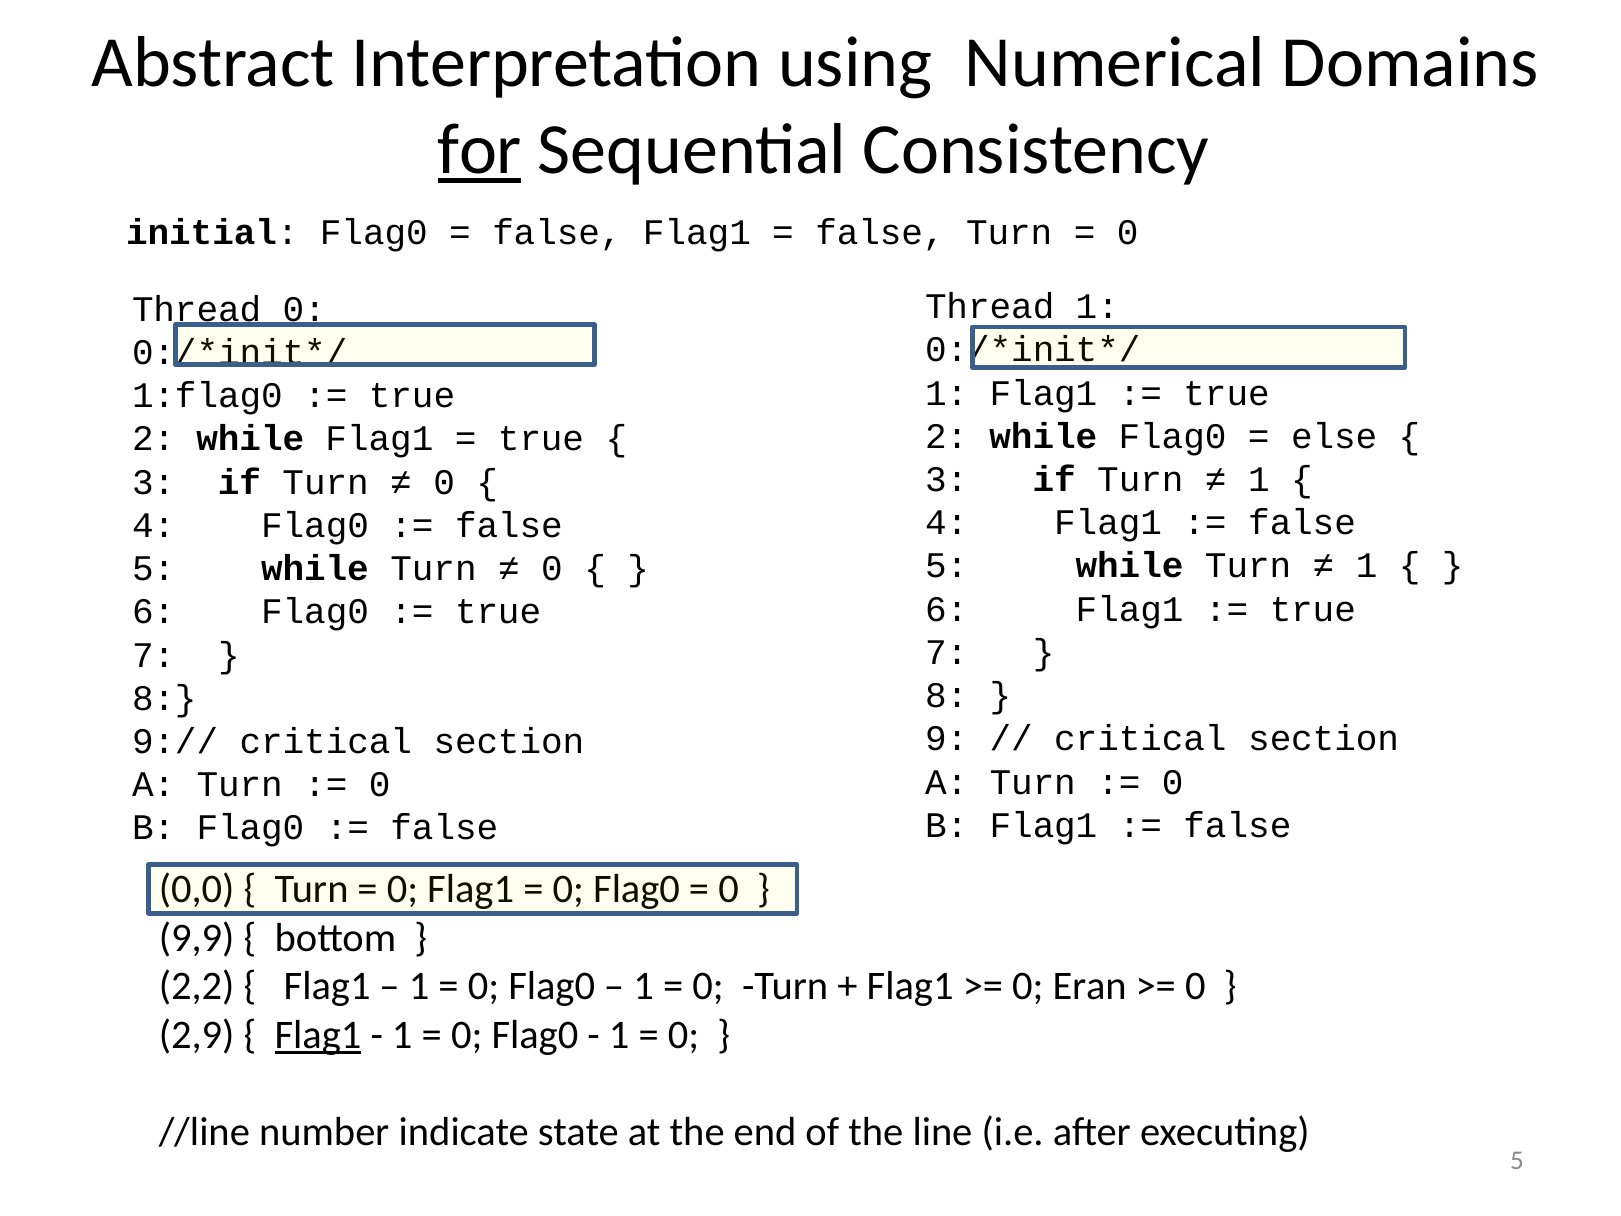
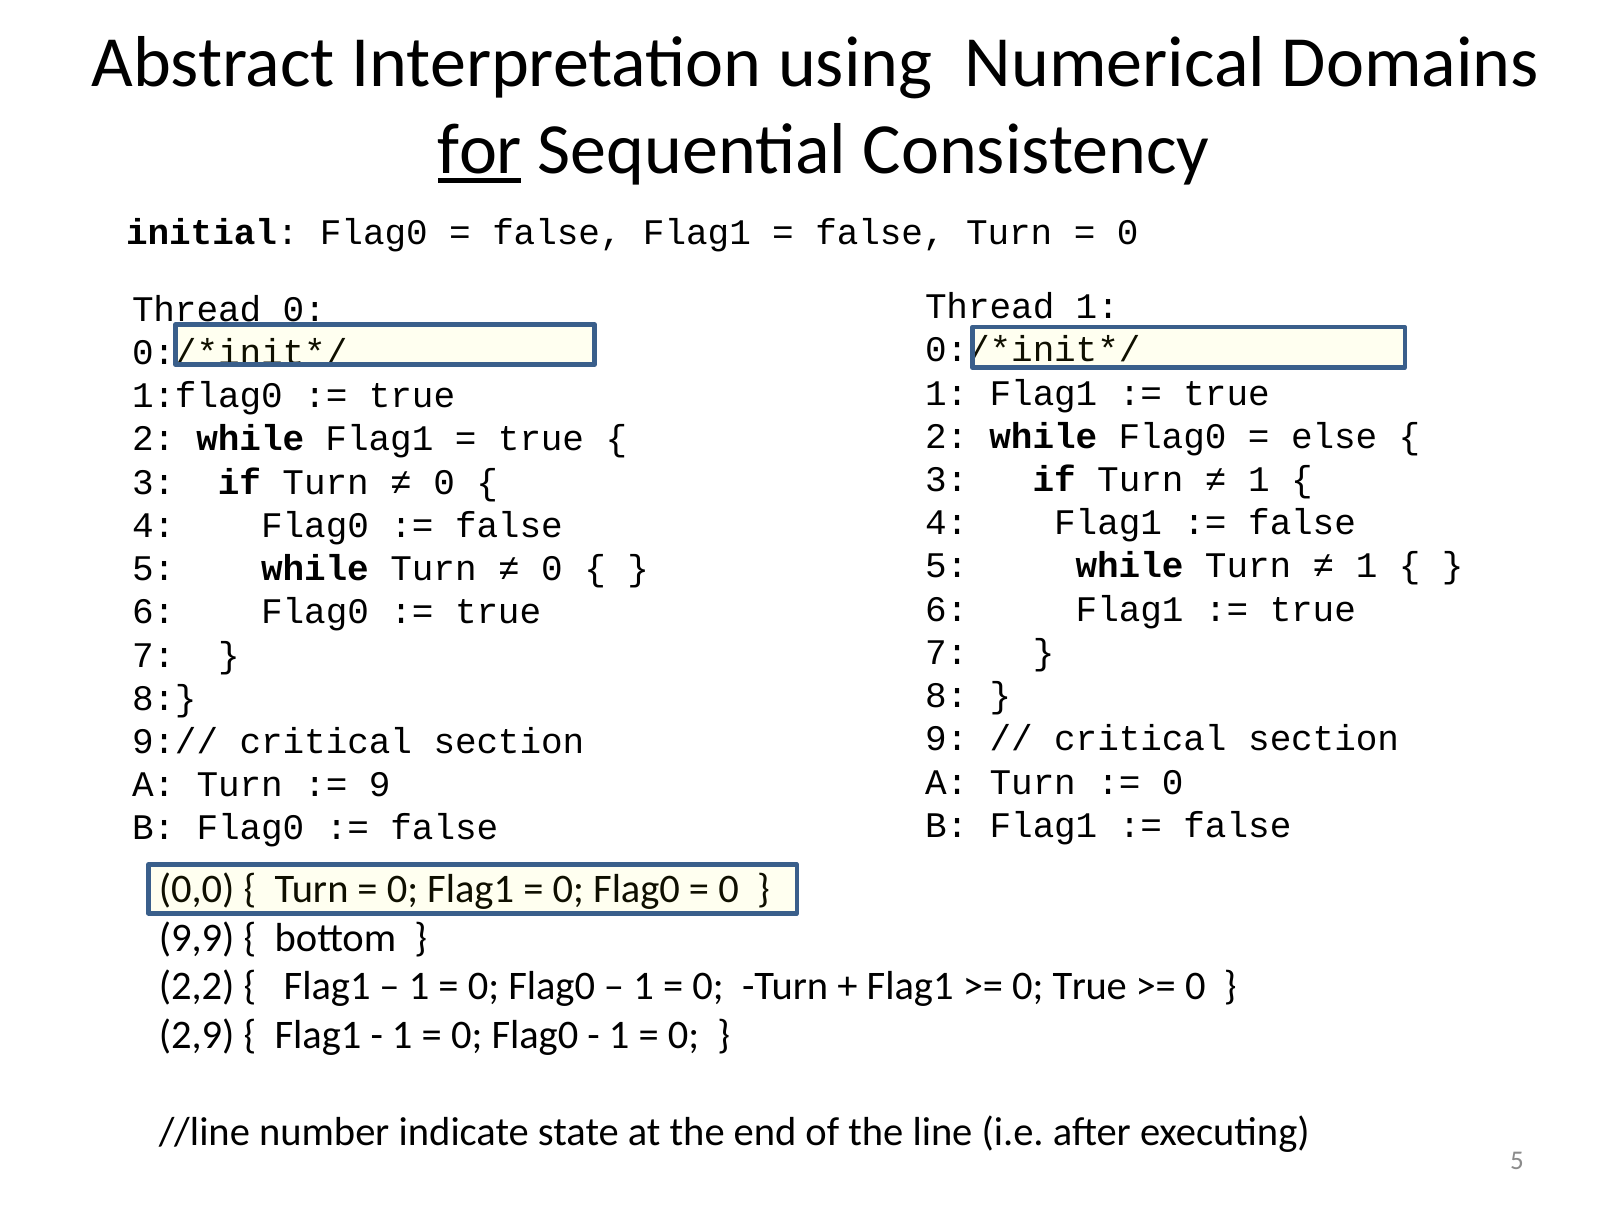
0: 0 -> 9 (380, 785)
0 Eran: Eran -> True (1090, 986)
Flag1 underline: present -> none (318, 1035)
